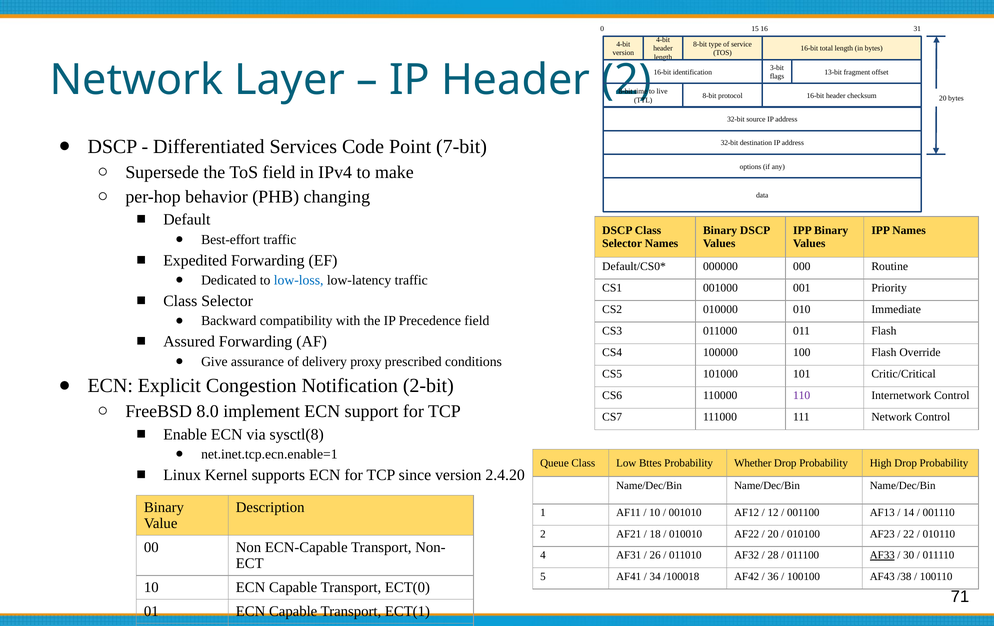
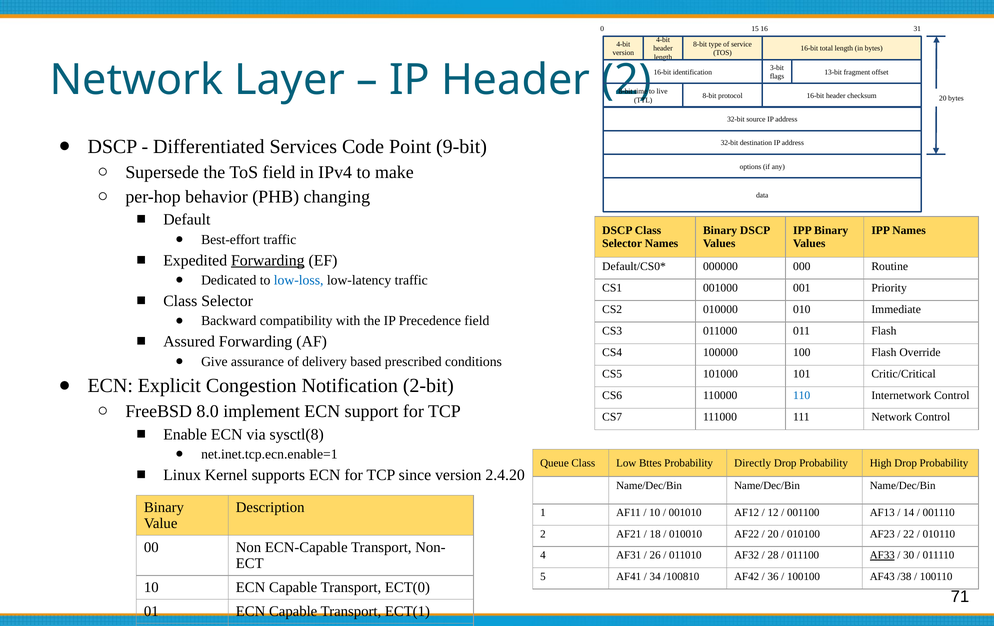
7-bit: 7-bit -> 9-bit (462, 146)
Forwarding underline: none -> present (268, 260)
proxy: proxy -> based (366, 362)
110 colour: purple -> blue (802, 396)
Whether: Whether -> Directly (753, 463)
/100018: /100018 -> /100810 (681, 577)
